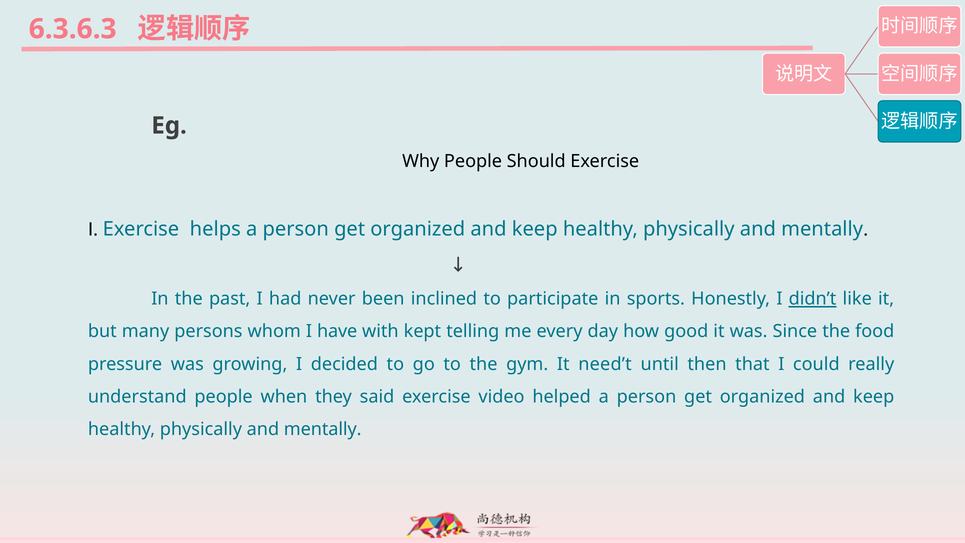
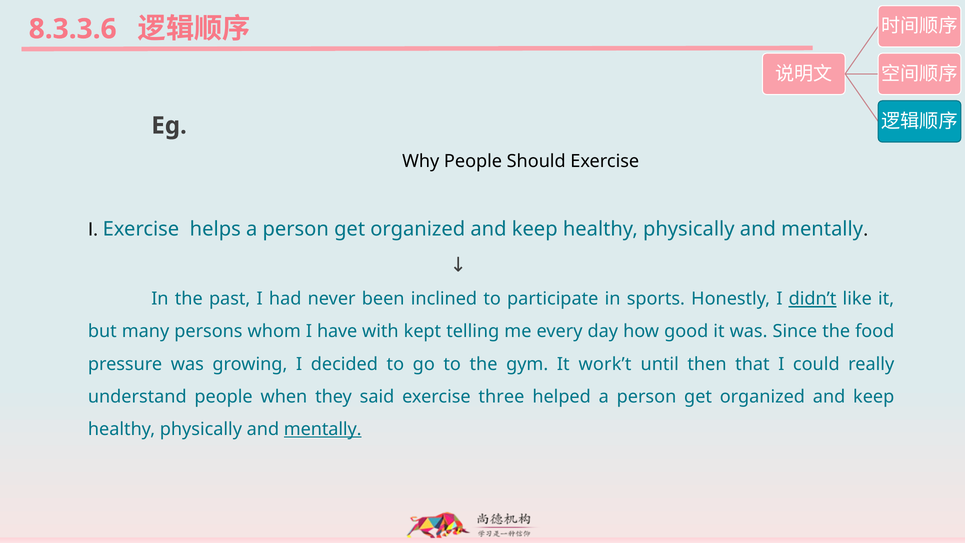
6.3.6.3: 6.3.6.3 -> 8.3.3.6 (73, 29)
need’t: need’t -> work’t (605, 364)
video: video -> three (501, 397)
mentally underline: none -> present (323, 429)
